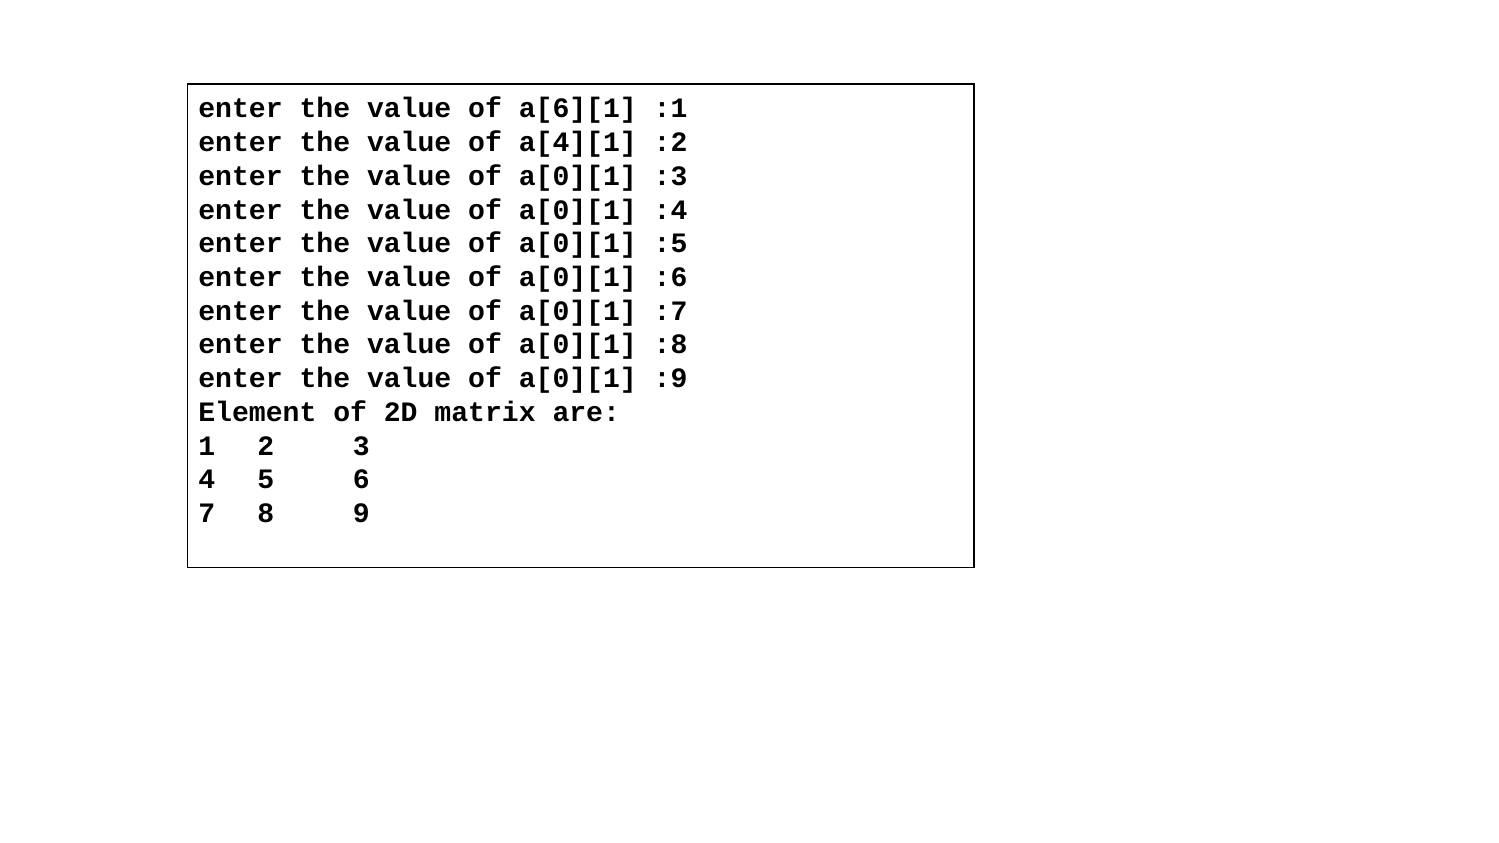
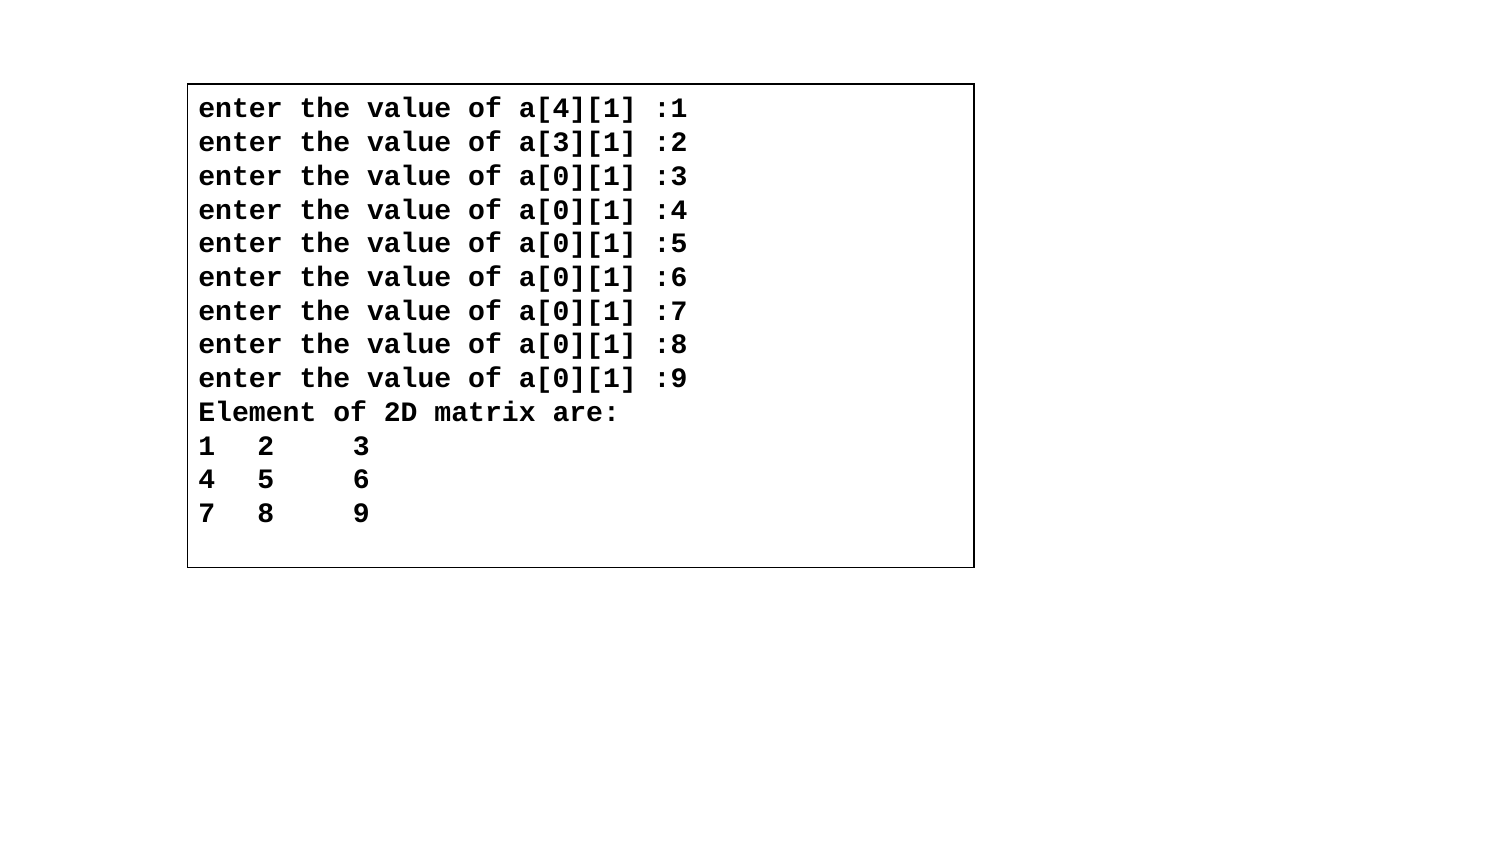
a[6][1: a[6][1 -> a[4][1 (578, 109)
a[4][1: a[4][1 -> a[3][1 (578, 142)
